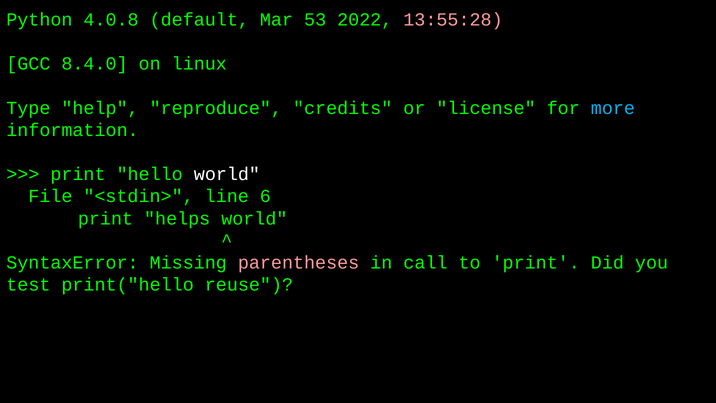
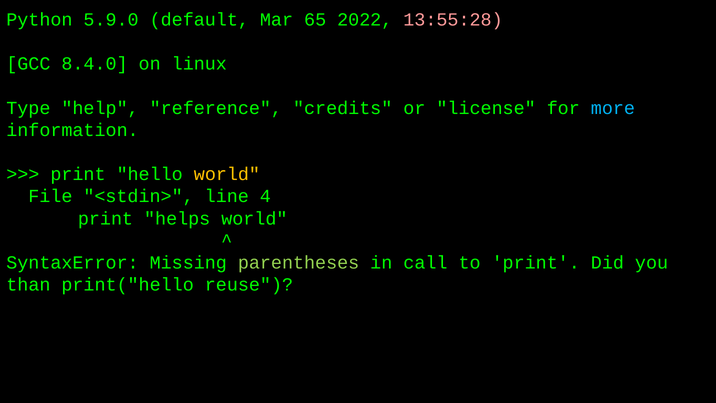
4.0.8: 4.0.8 -> 5.9.0 (111, 19)
53: 53 -> 65 (315, 19)
reproduce: reproduce -> reference (216, 108)
world colour: white -> yellow (227, 174)
6: 6 -> 4 (265, 196)
parentheses colour: pink -> light green (299, 263)
test: test -> than (28, 285)
